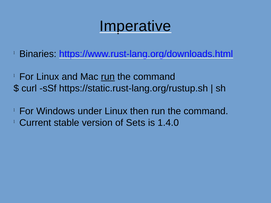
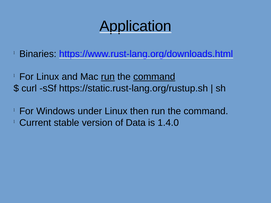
Imperative: Imperative -> Application (135, 26)
command underline: none -> present (154, 77)
Sets: Sets -> Data (136, 123)
